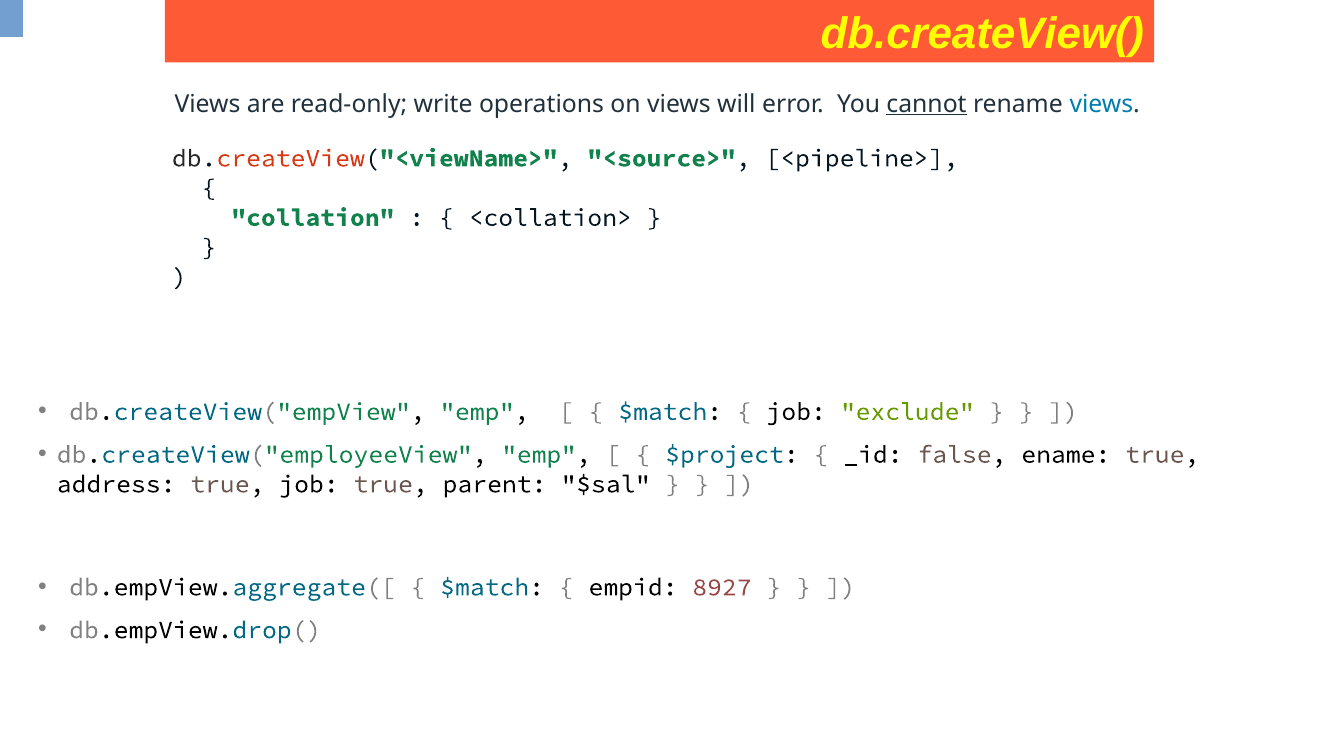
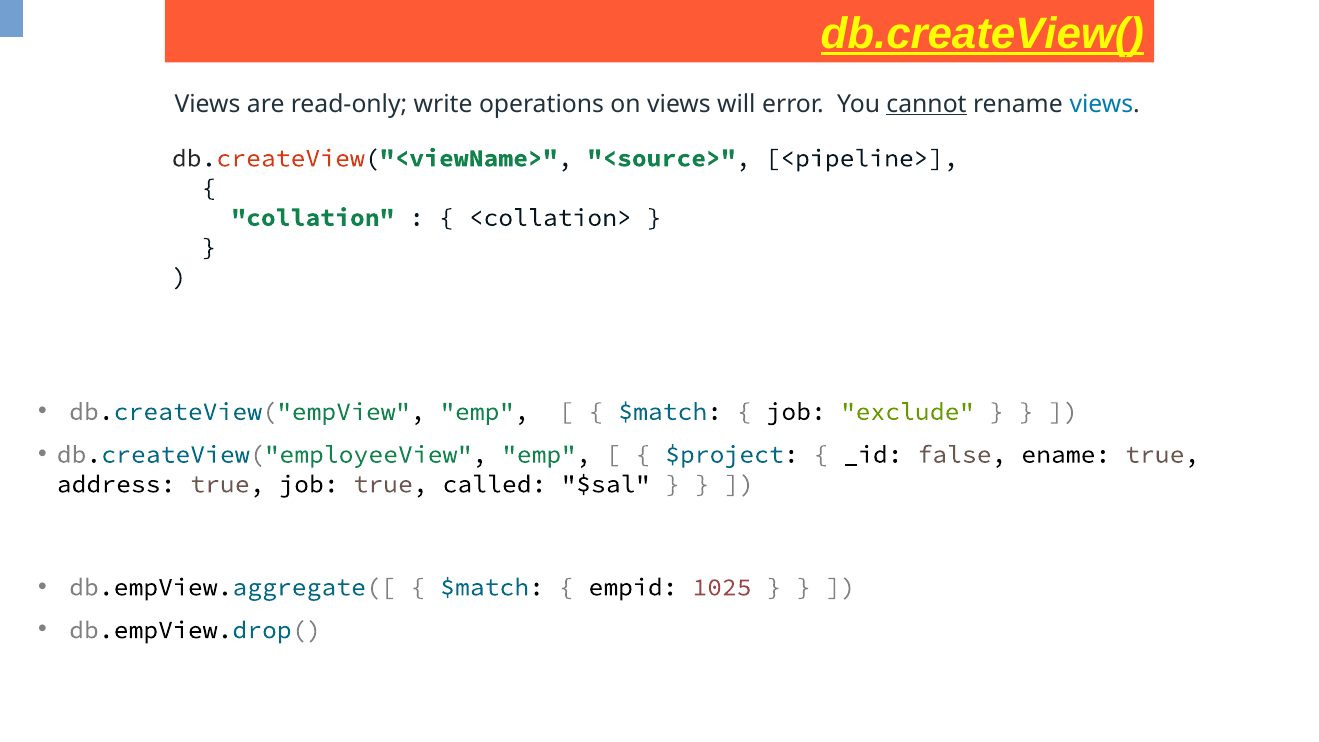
db.createView( underline: none -> present (982, 34)
parent: parent -> called (494, 484)
8927: 8927 -> 1025 (722, 587)
